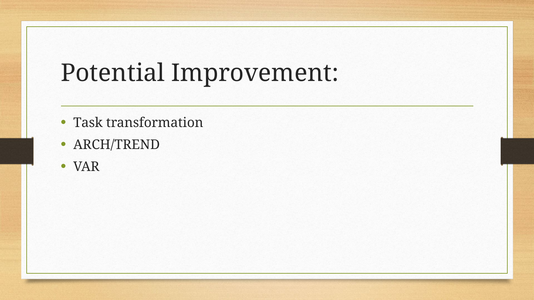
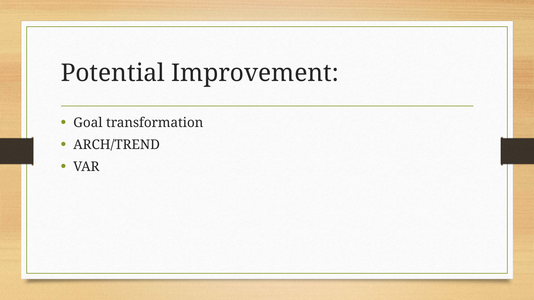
Task: Task -> Goal (88, 123)
